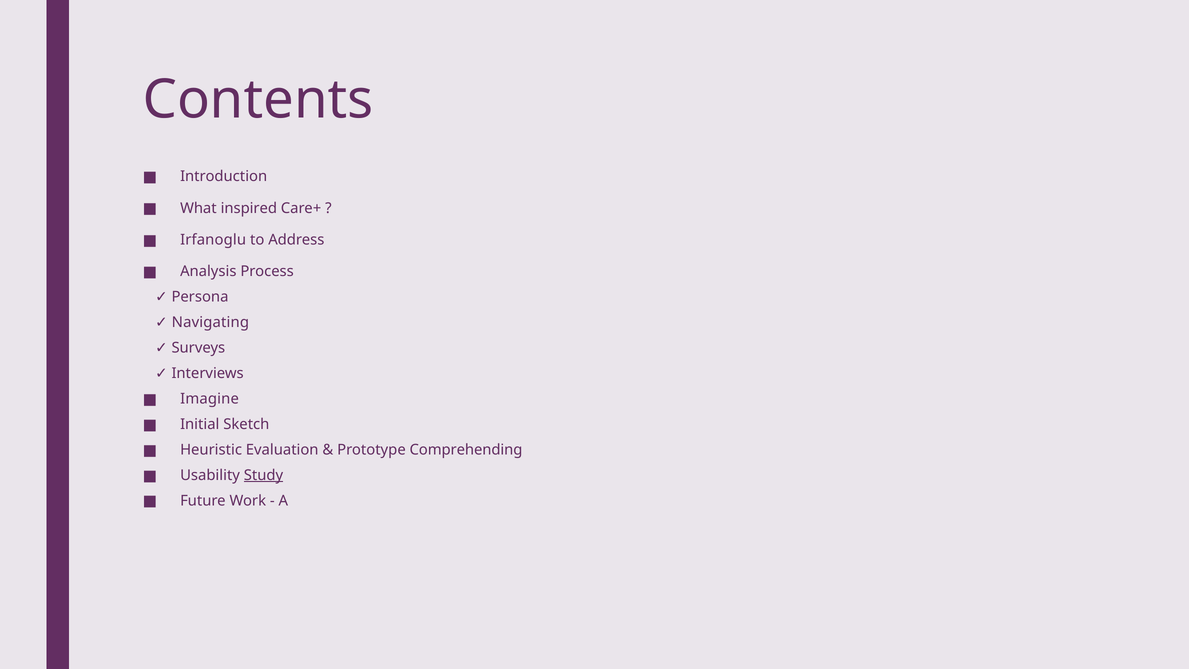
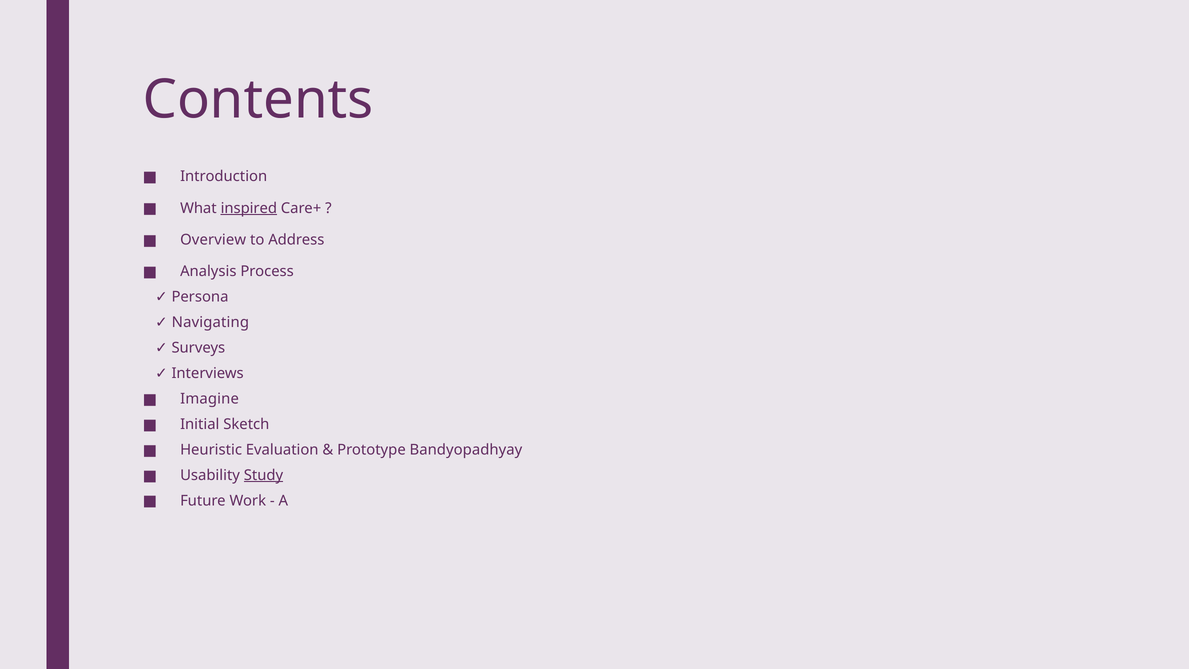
inspired underline: none -> present (249, 208)
Irfanoglu: Irfanoglu -> Overview (213, 240)
Comprehending: Comprehending -> Bandyopadhyay (466, 450)
